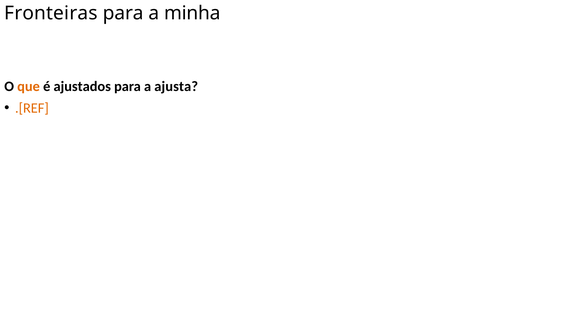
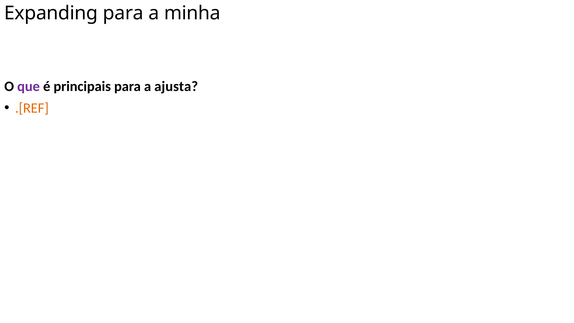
Fronteiras: Fronteiras -> Expanding (51, 13)
que colour: orange -> purple (29, 86)
ajustados: ajustados -> principais (82, 86)
